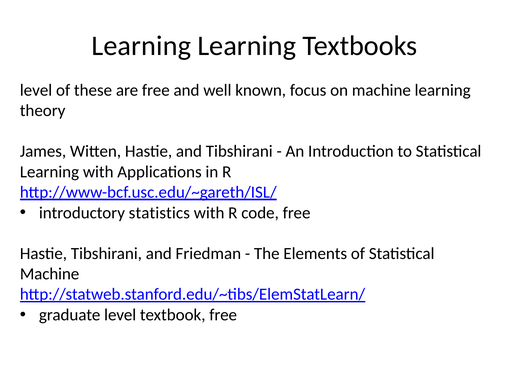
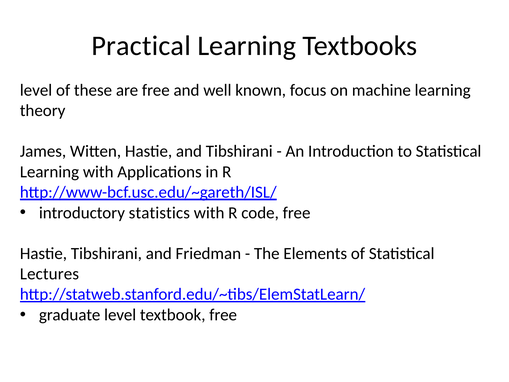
Learning: Learning -> Practical (141, 46)
Machine: Machine -> Lectures (49, 274)
